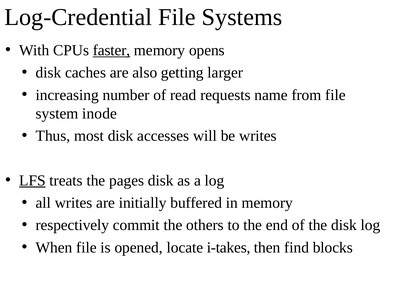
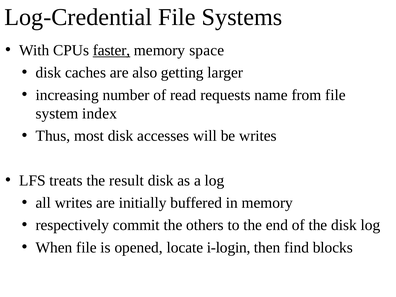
opens: opens -> space (207, 50)
inode: inode -> index (100, 113)
LFS underline: present -> none (32, 180)
pages: pages -> result (127, 180)
i-takes: i-takes -> i-login (229, 247)
